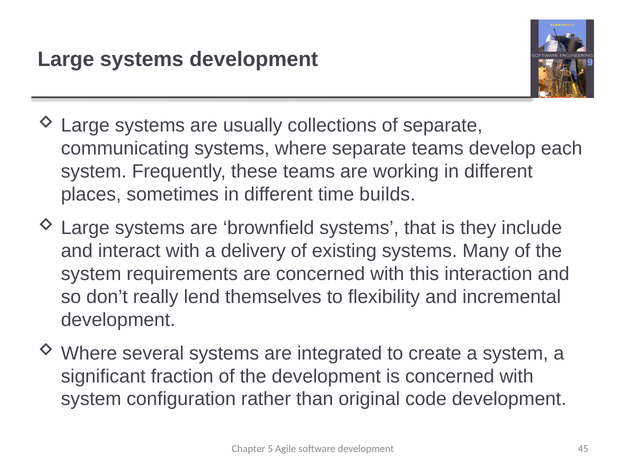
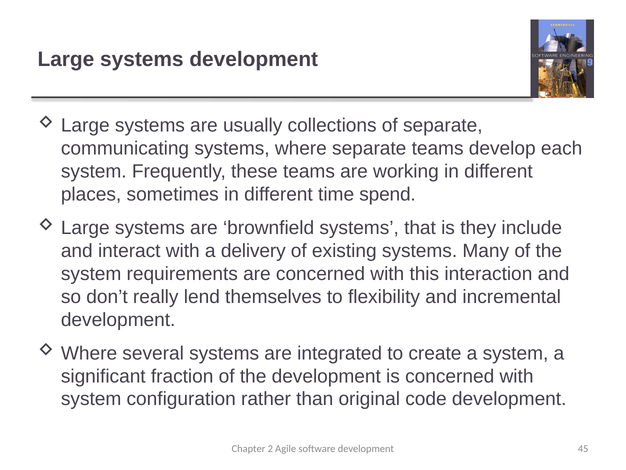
builds: builds -> spend (388, 194)
5: 5 -> 2 (270, 448)
